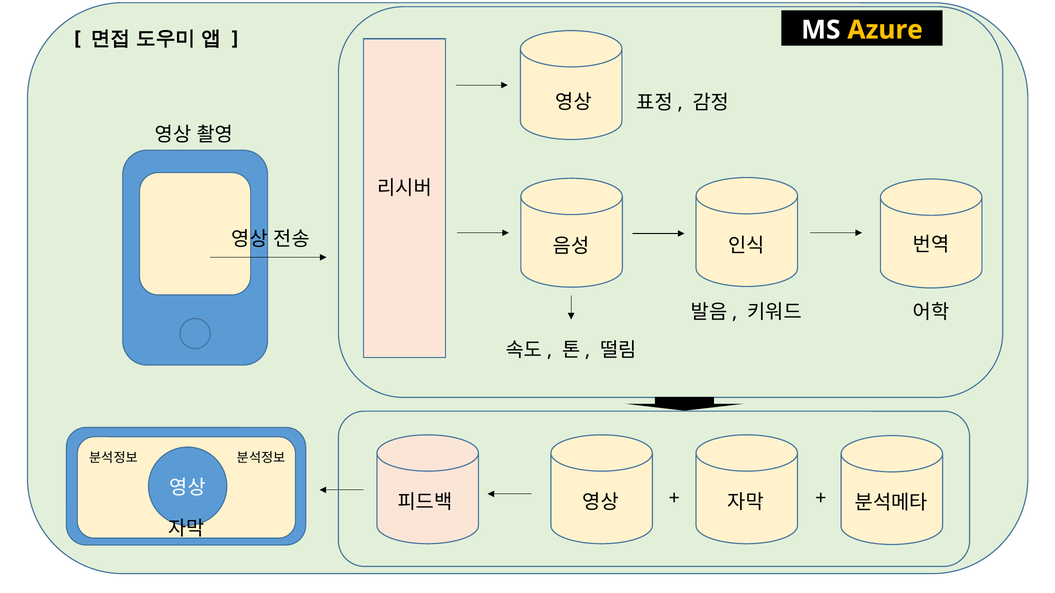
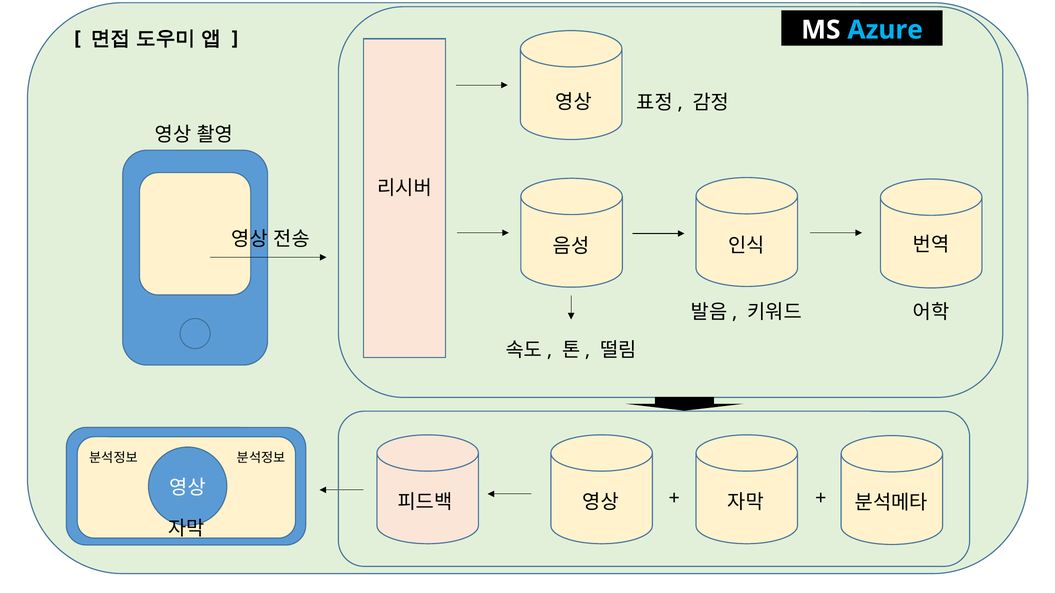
Azure colour: yellow -> light blue (885, 30)
